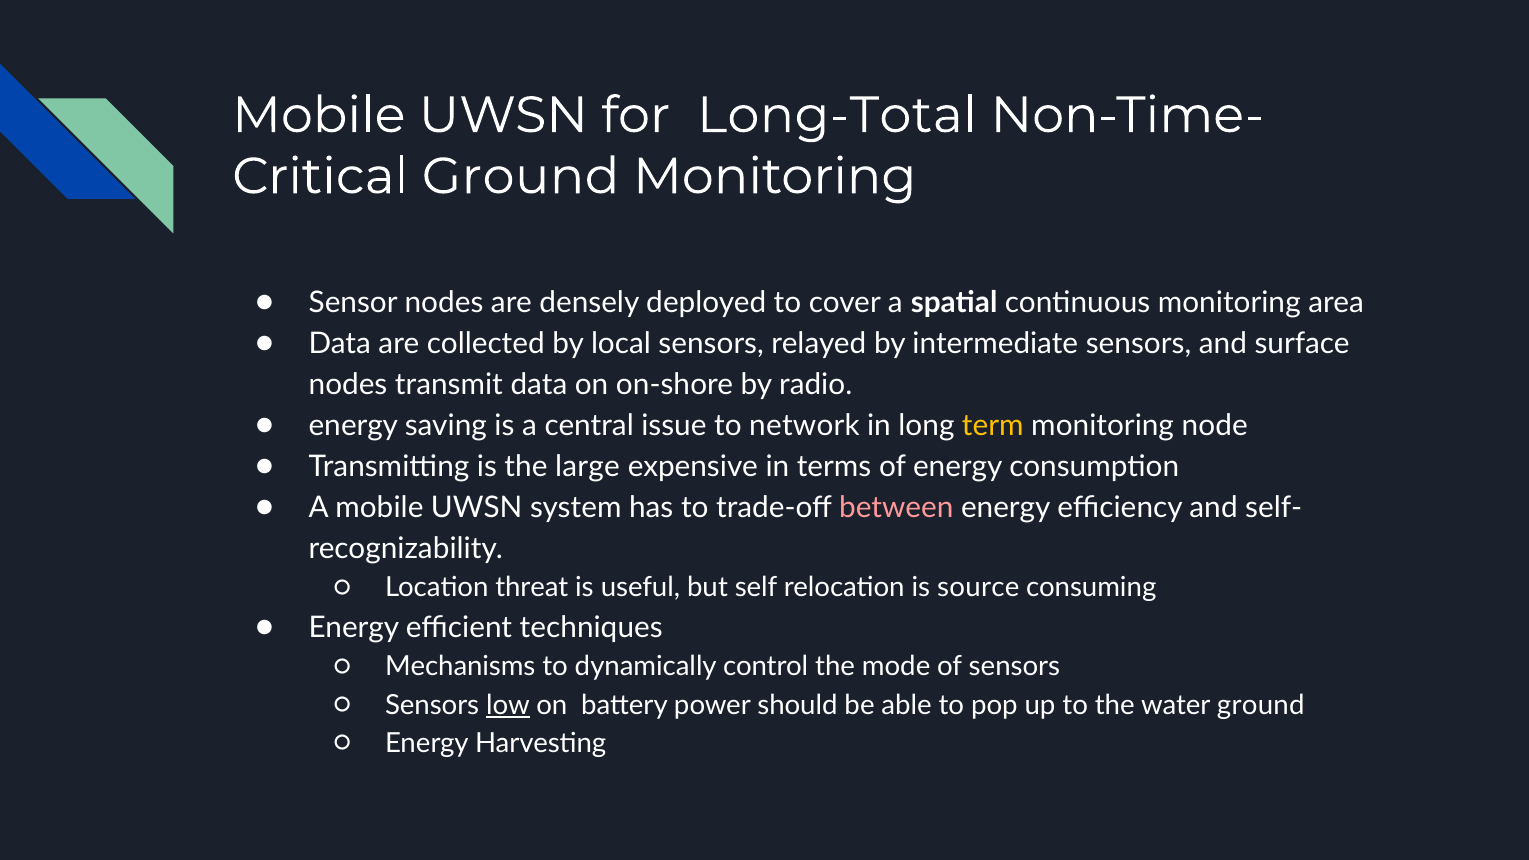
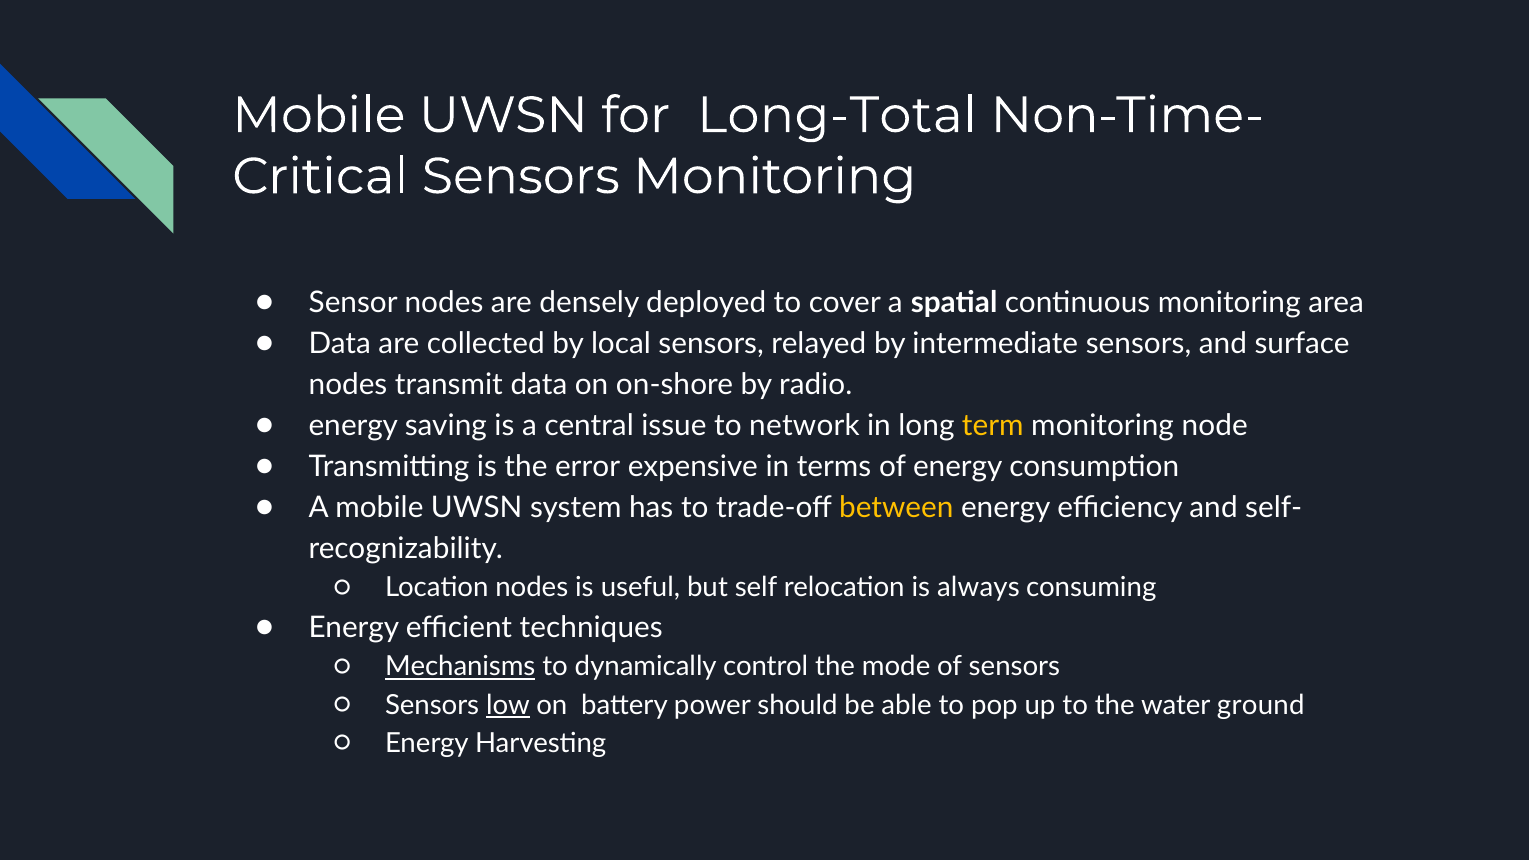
Ground: Ground -> Sensors (521, 176)
large: large -> error (588, 467)
between colour: pink -> yellow (896, 508)
Location threat: threat -> nodes (532, 588)
source: source -> always (978, 588)
Mechanisms underline: none -> present (460, 667)
